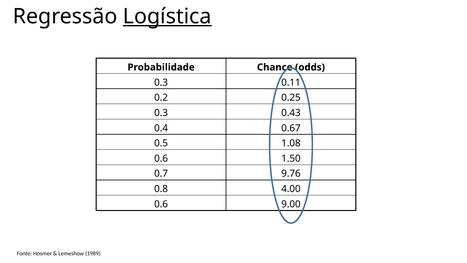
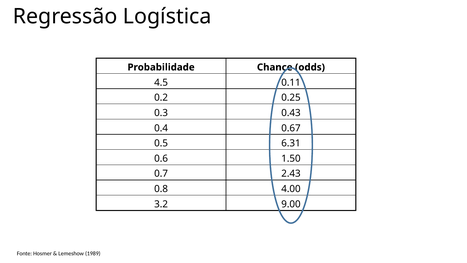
Logística underline: present -> none (167, 17)
0.3: 0.3 -> 4.5 (161, 82)
1.08: 1.08 -> 6.31 (291, 143)
9.76: 9.76 -> 2.43 (291, 174)
0.6: 0.6 -> 3.2 (161, 204)
